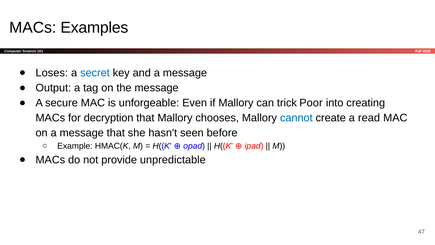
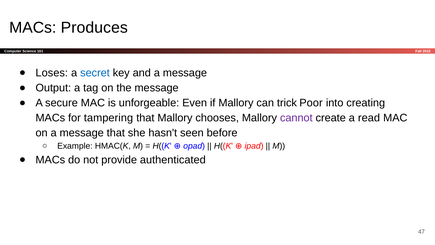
Examples: Examples -> Produces (94, 28)
decryption: decryption -> tampering (108, 118)
cannot colour: blue -> purple (296, 118)
unpredictable: unpredictable -> authenticated (173, 160)
